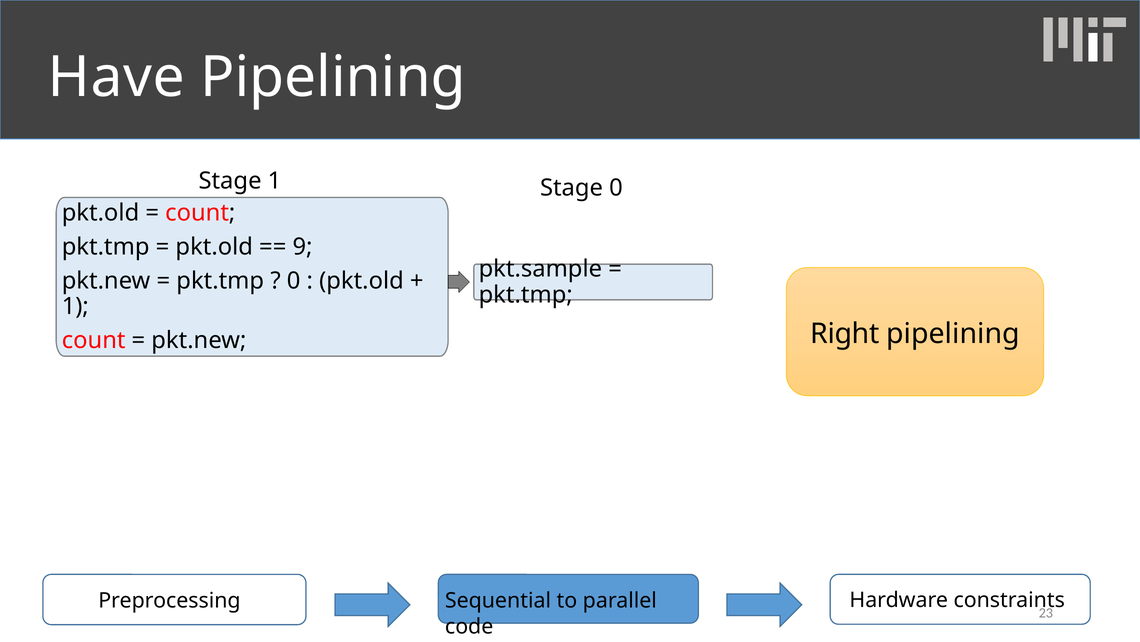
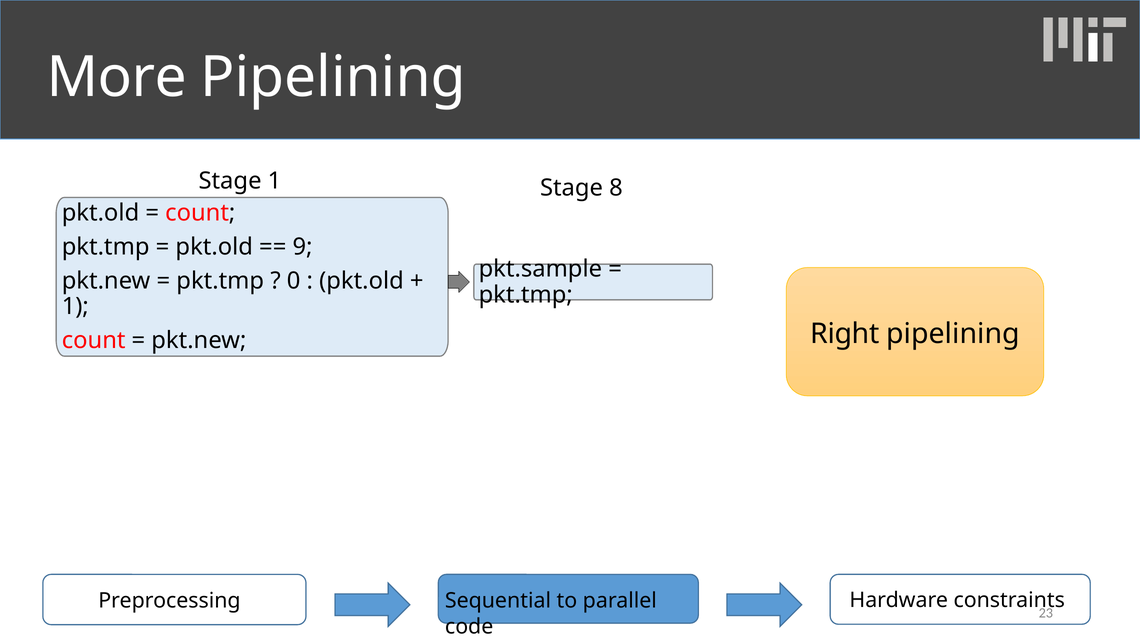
Have: Have -> More (117, 77)
Stage 0: 0 -> 8 (616, 188)
